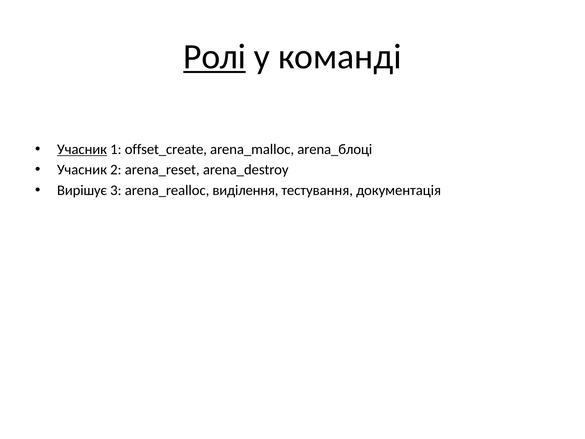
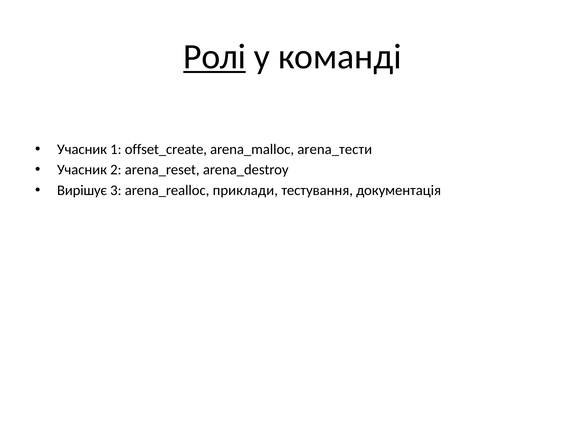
Учасник underline: present -> none (82, 149)
arena_блоці: arena_блоці -> arena_тести (335, 149)
виділення: виділення -> приклади (245, 190)
